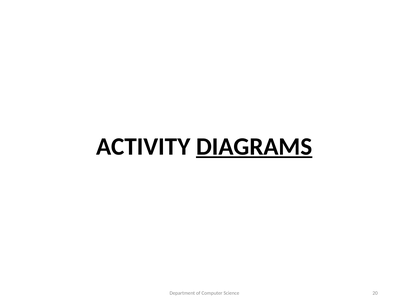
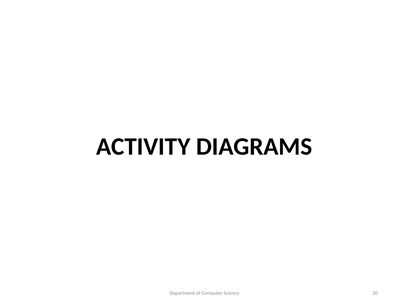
DIAGRAMS underline: present -> none (254, 147)
